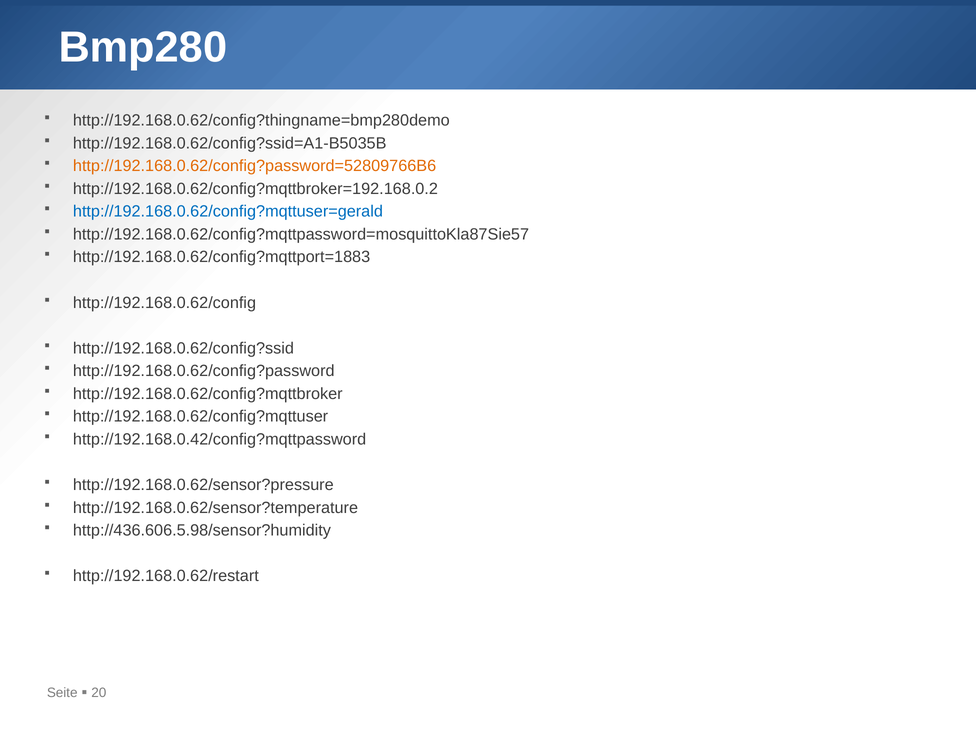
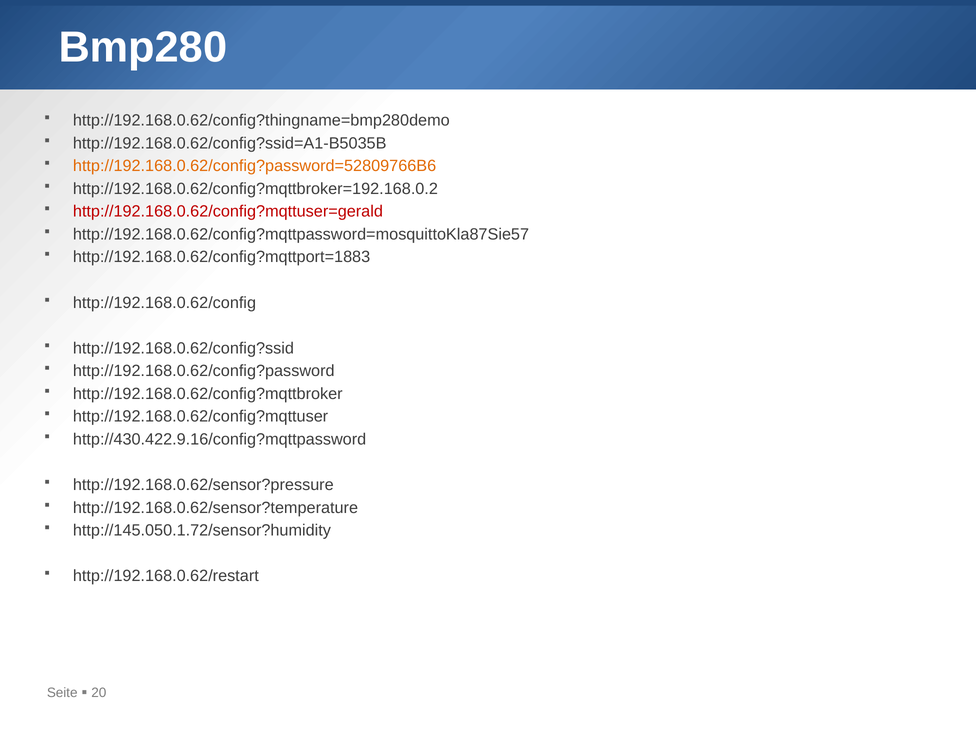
http://192.168.0.62/config?mqttuser=gerald colour: blue -> red (228, 212)
http://192.168.0.42/config?mqttpassword: http://192.168.0.42/config?mqttpassword -> http://430.422.9.16/config?mqttpassword (220, 439)
http://436.606.5.98/sensor?humidity: http://436.606.5.98/sensor?humidity -> http://145.050.1.72/sensor?humidity (202, 531)
